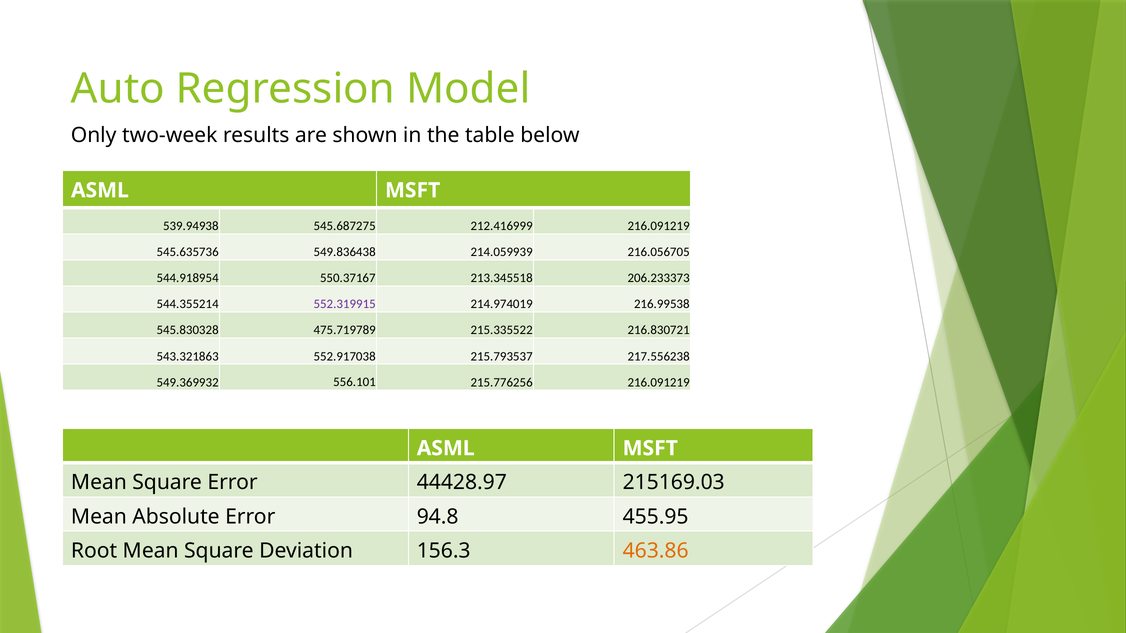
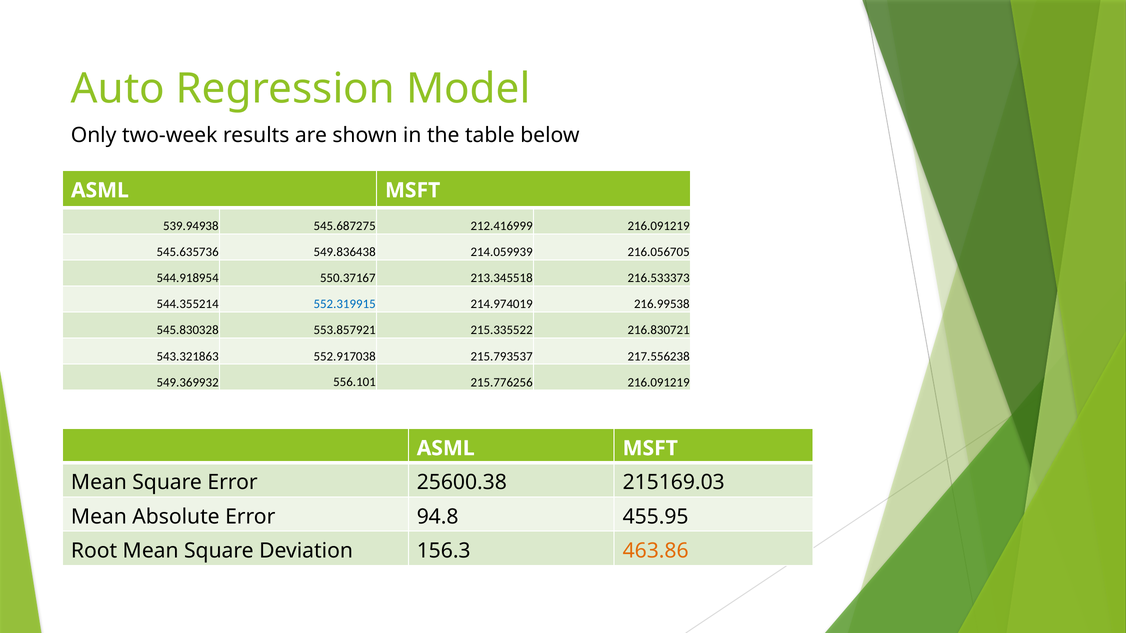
206.233373: 206.233373 -> 216.533373 (659, 278)
552.319915 colour: purple -> blue (345, 304)
475.719789: 475.719789 -> 553.857921 (345, 330)
44428.97: 44428.97 -> 25600.38 (462, 483)
